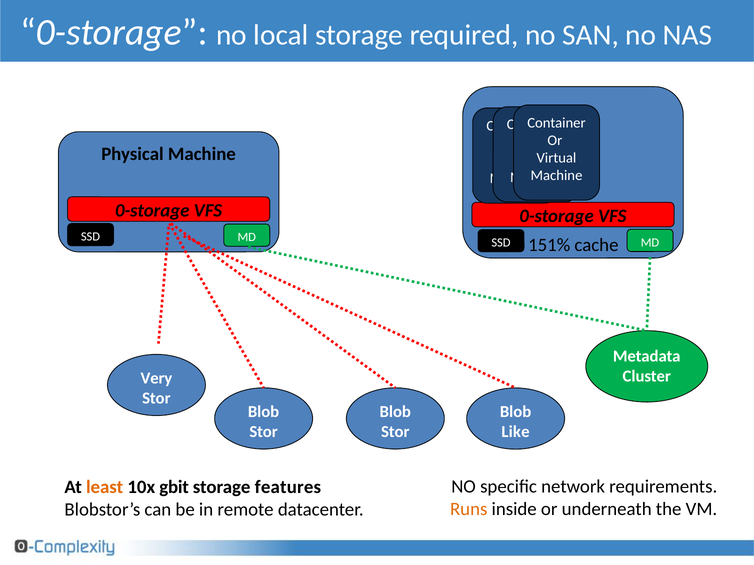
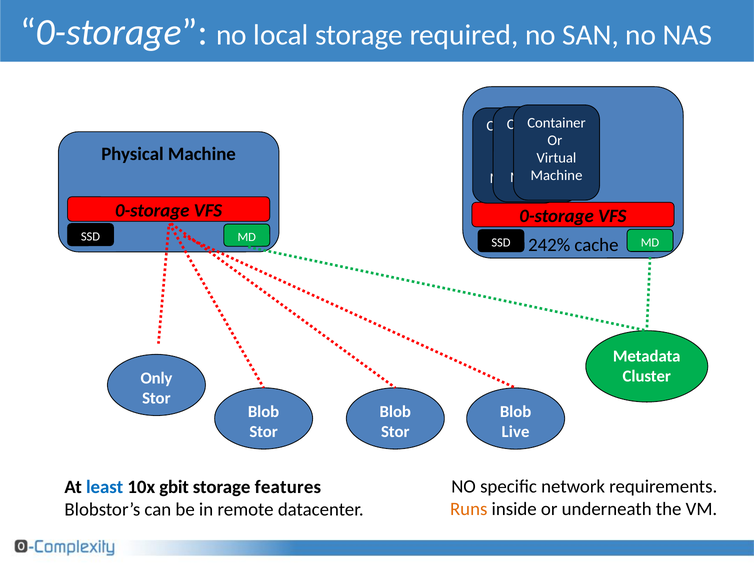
151%: 151% -> 242% (549, 245)
Very: Very -> Only (156, 379)
Like: Like -> Live (516, 432)
least colour: orange -> blue (105, 487)
